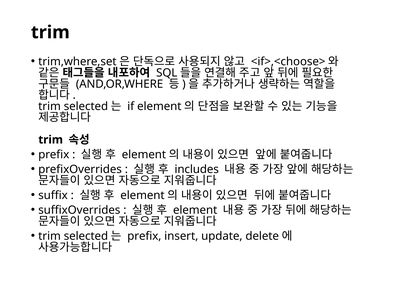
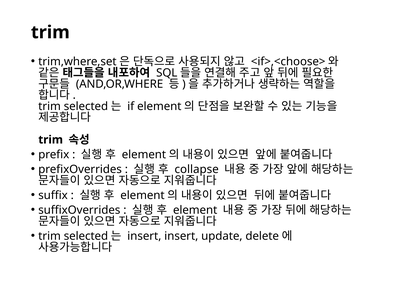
includes: includes -> collapse (197, 169)
prefix: prefix -> insert (144, 236)
